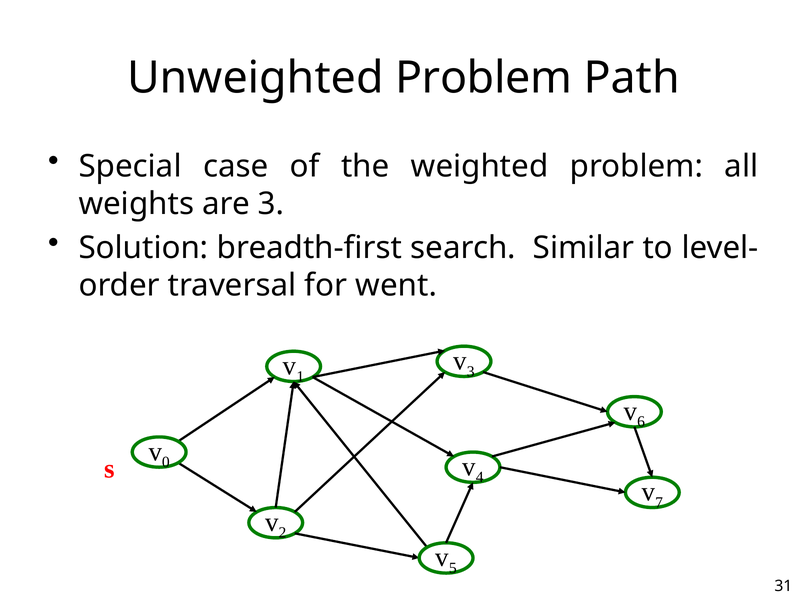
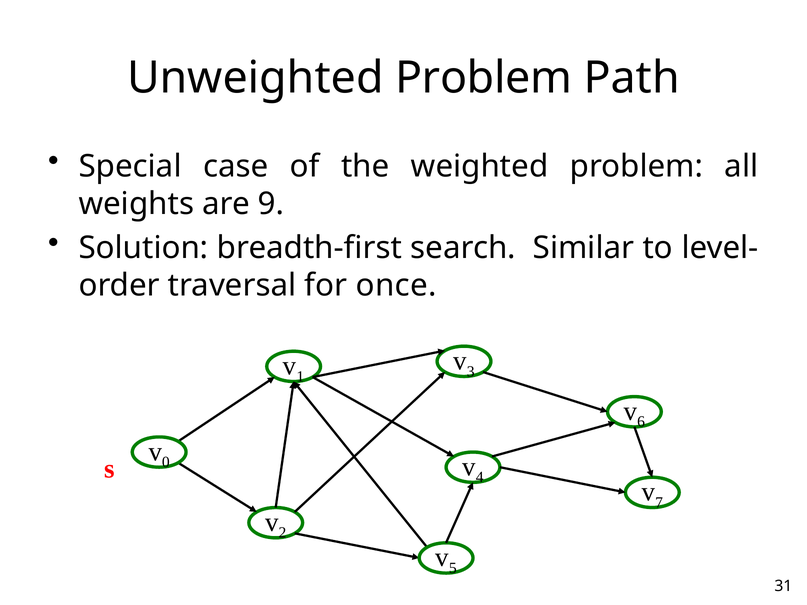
are 3: 3 -> 9 (271, 204)
went: went -> once (396, 286)
